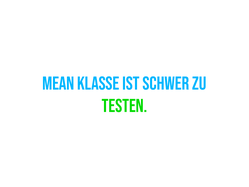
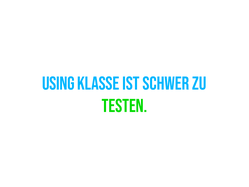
Mean: Mean -> Using (58, 83)
